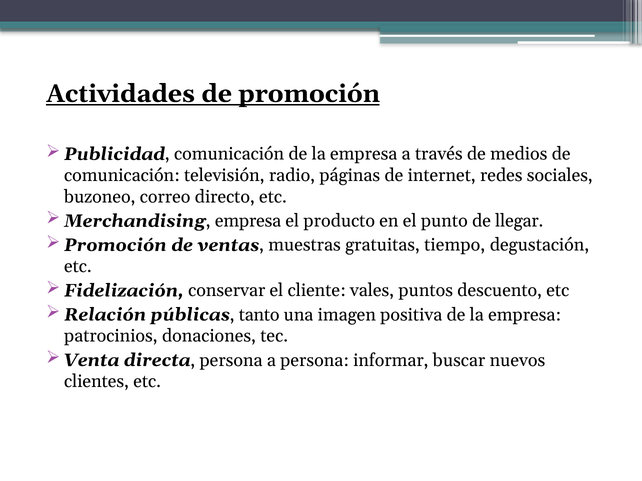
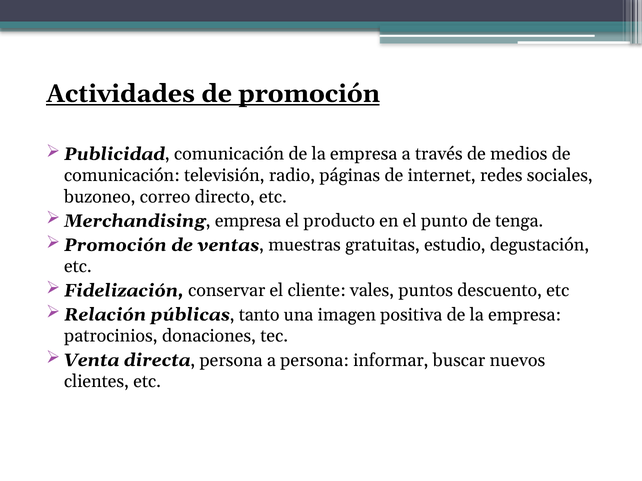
llegar: llegar -> tenga (519, 221)
tiempo: tiempo -> estudio (455, 245)
